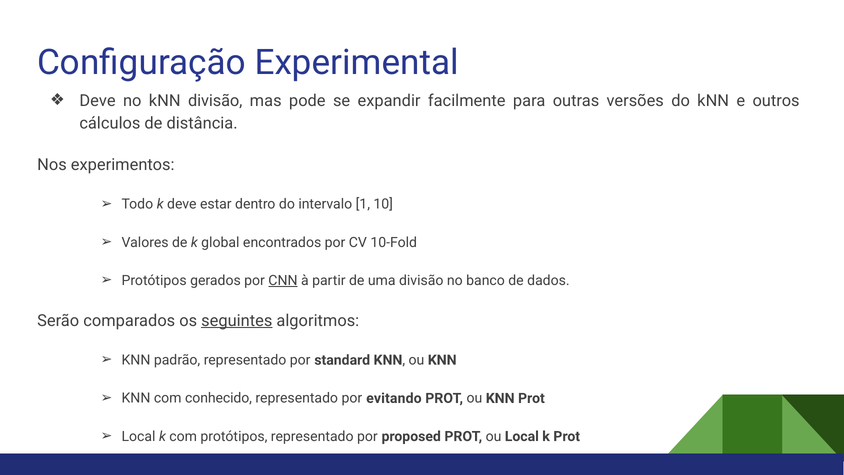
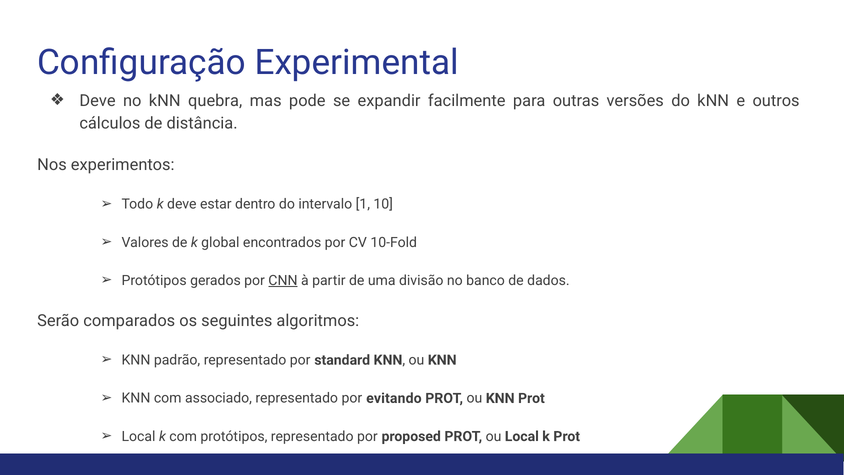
kNN divisão: divisão -> quebra (215, 101)
seguintes underline: present -> none (237, 321)
conhecido: conhecido -> associado (219, 398)
